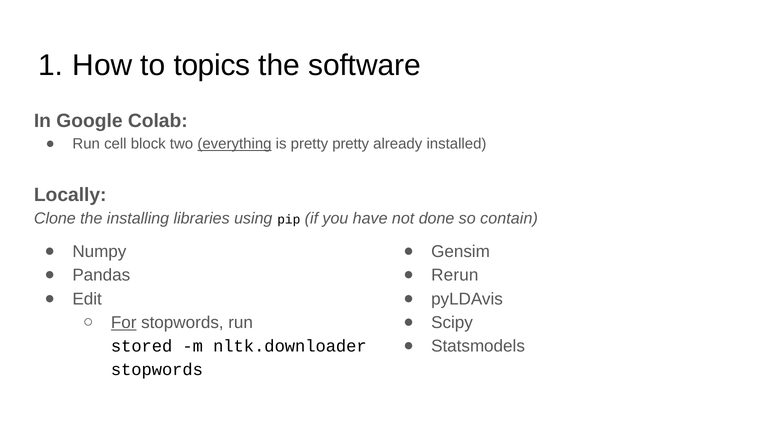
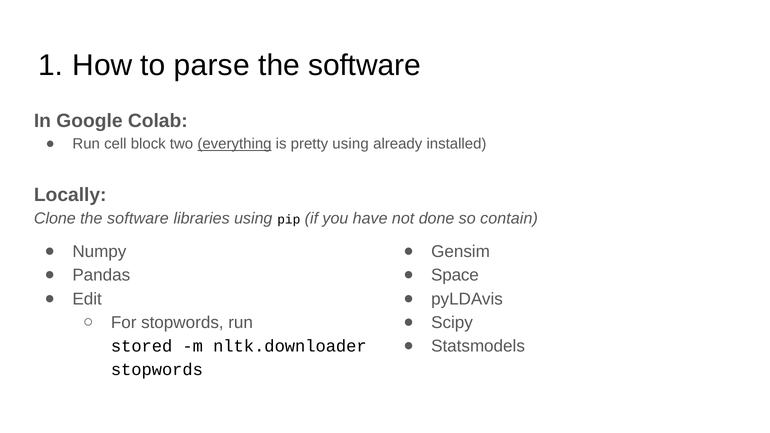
topics: topics -> parse (212, 65)
pretty pretty: pretty -> using (351, 144)
installing: installing -> software (138, 219)
Rerun: Rerun -> Space (455, 275)
For underline: present -> none (124, 323)
